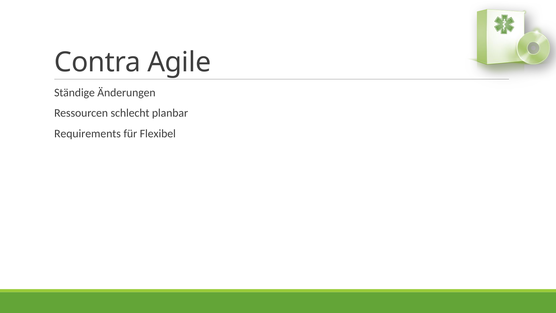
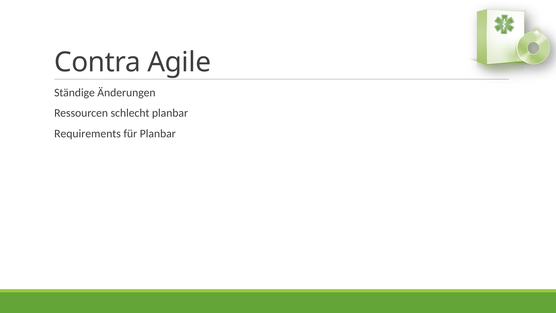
für Flexibel: Flexibel -> Planbar (158, 134)
